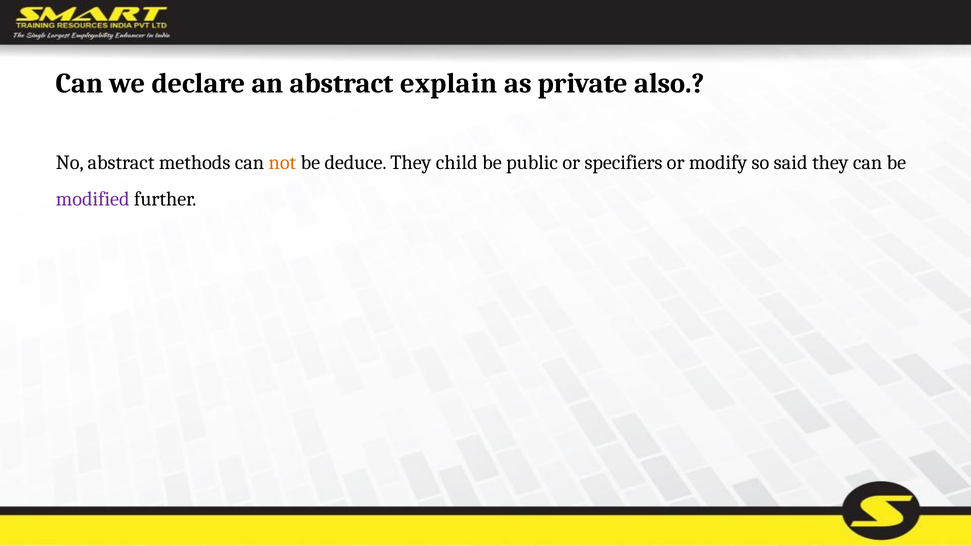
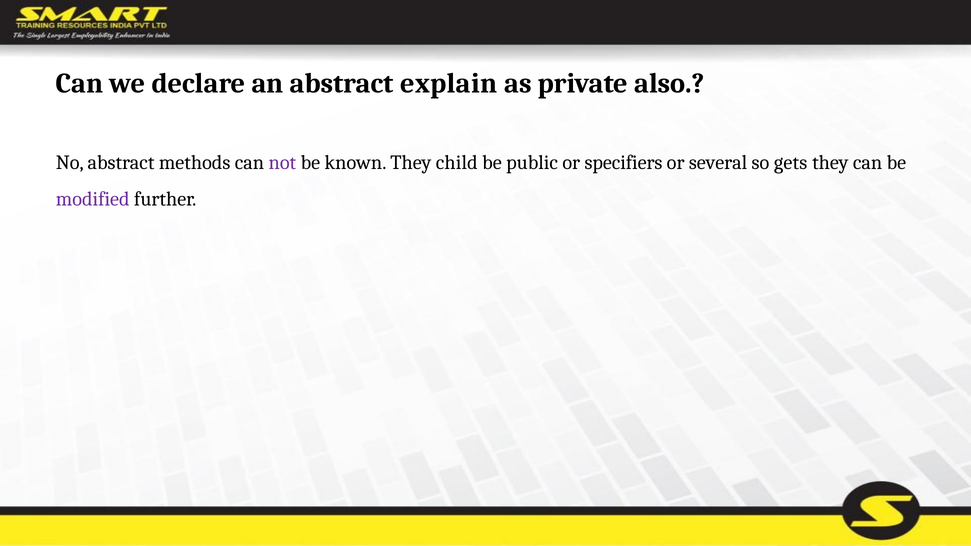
not colour: orange -> purple (282, 163)
deduce: deduce -> known (355, 163)
modify: modify -> several (718, 163)
said: said -> gets (791, 163)
